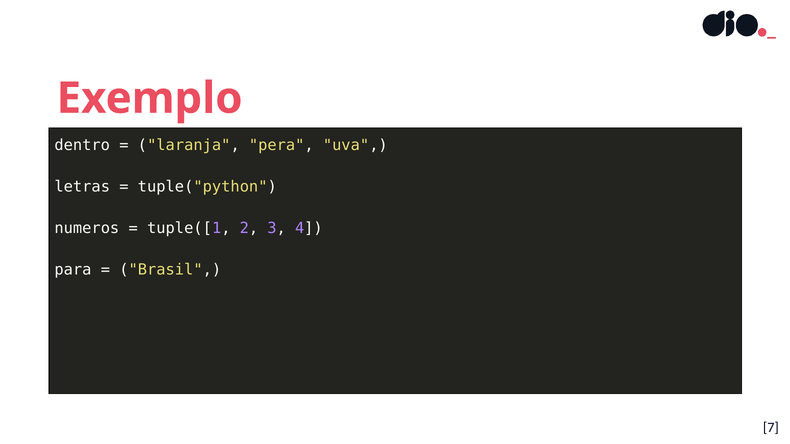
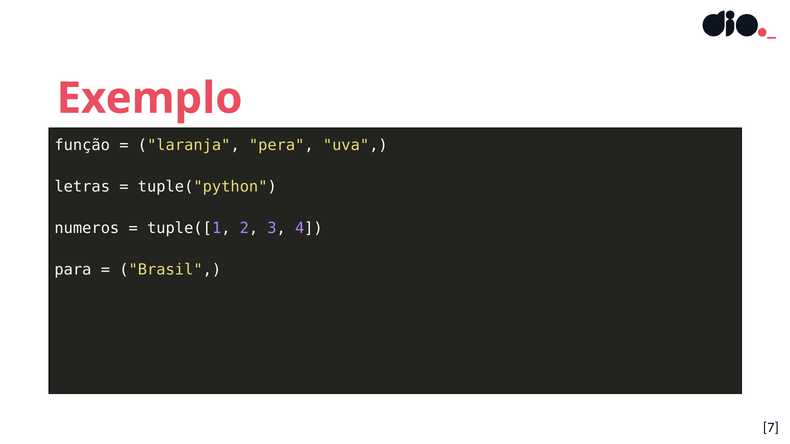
dentro: dentro -> função (82, 145)
